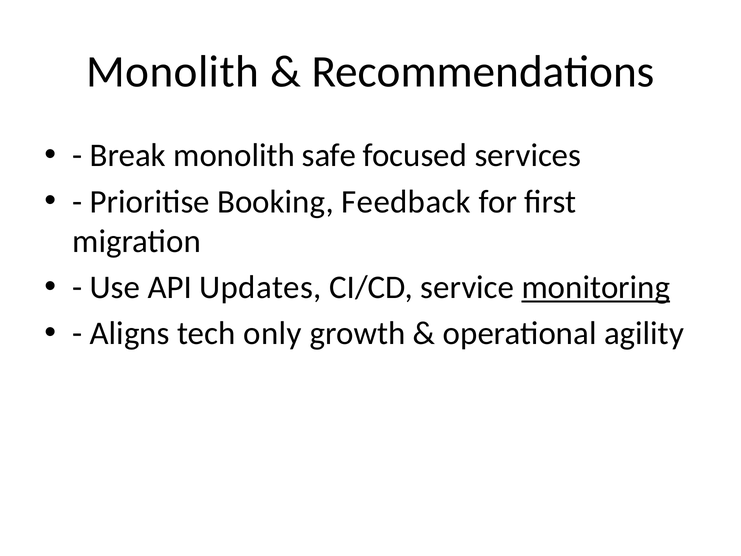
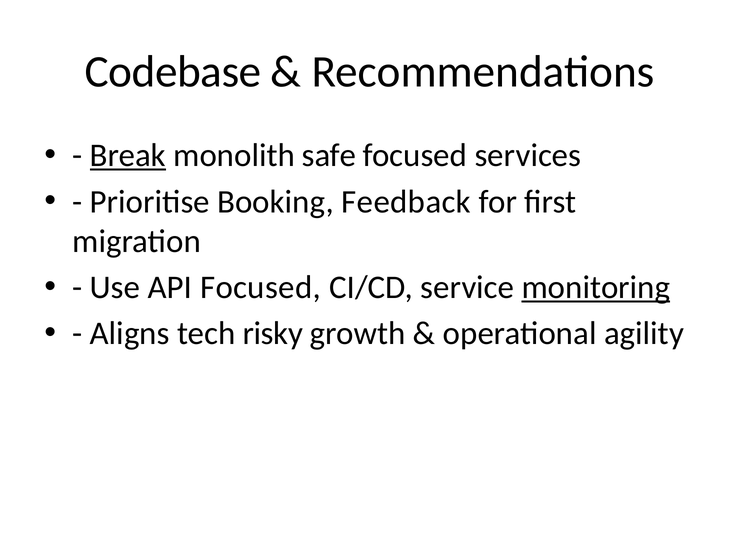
Monolith: Monolith -> Codebase (173, 72)
Break underline: none -> present (128, 155)
API Updates: Updates -> Focused (260, 287)
only: only -> risky (273, 333)
